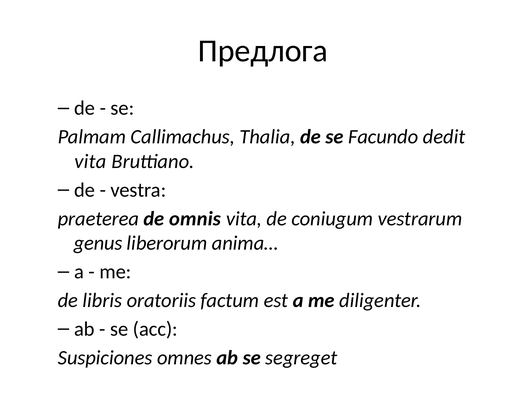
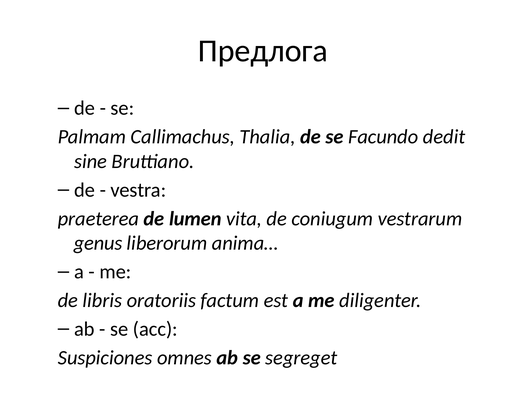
vita: vita -> sine (91, 162)
omnis: omnis -> lumen (195, 219)
